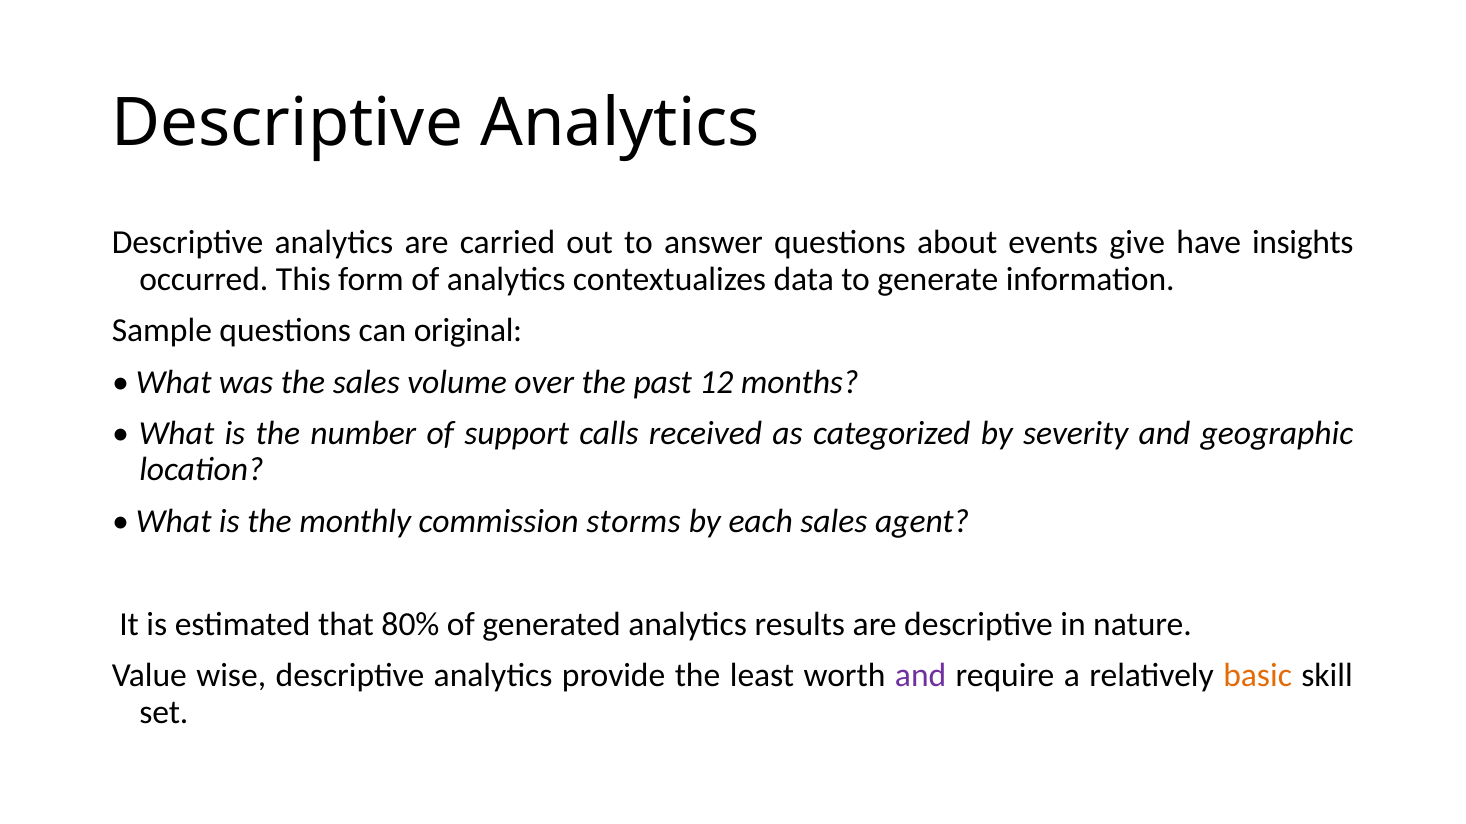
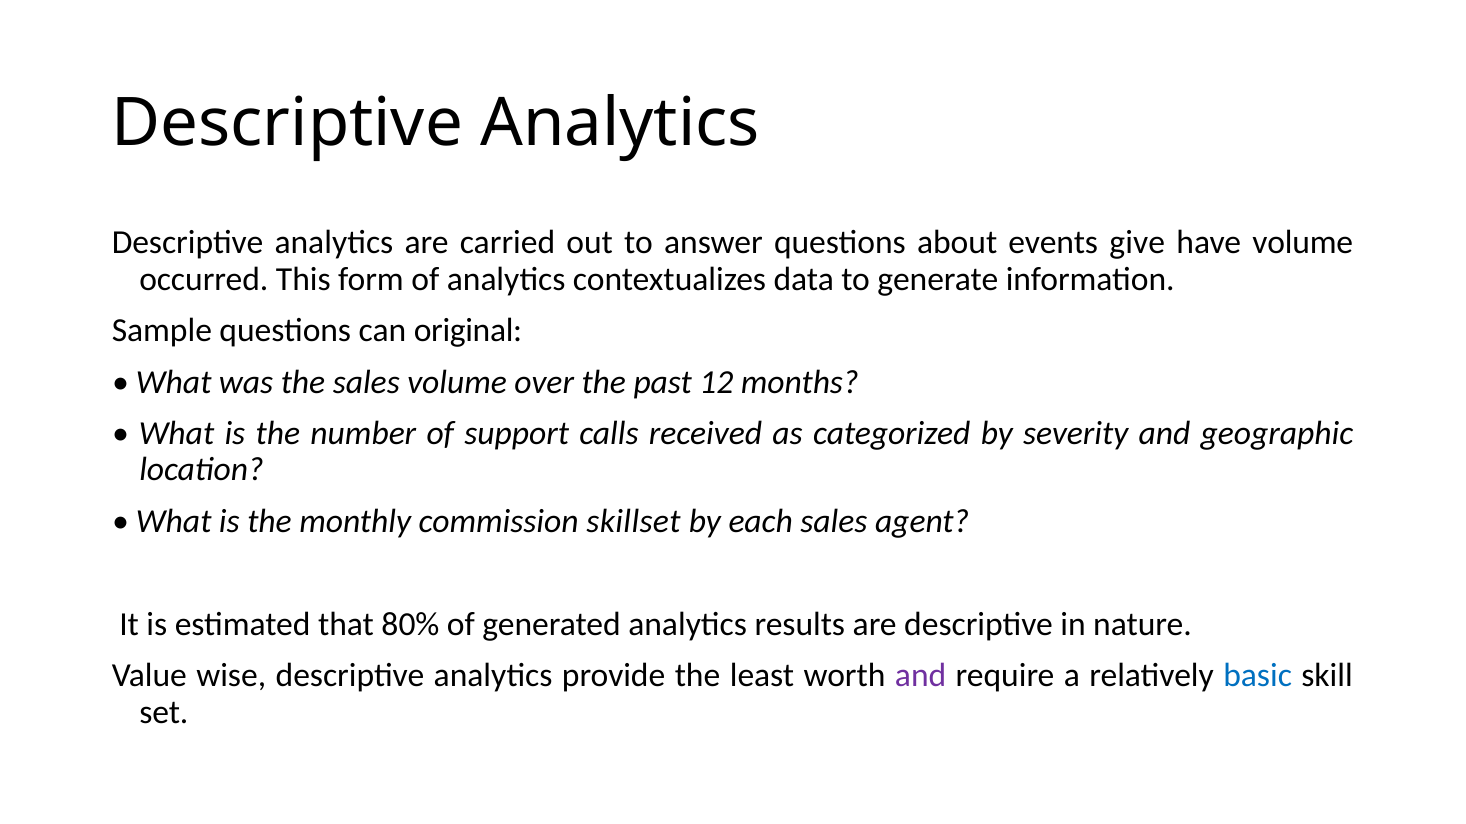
have insights: insights -> volume (1303, 243)
storms: storms -> skillset (633, 522)
basic colour: orange -> blue (1258, 676)
